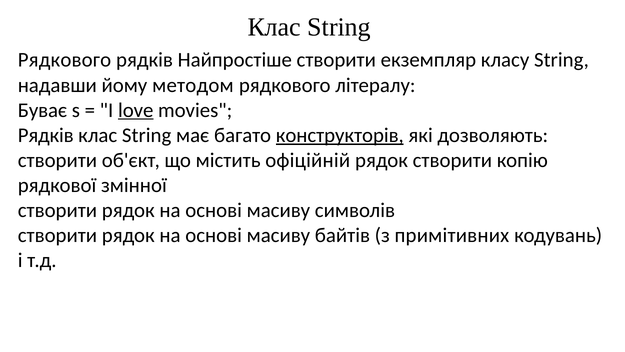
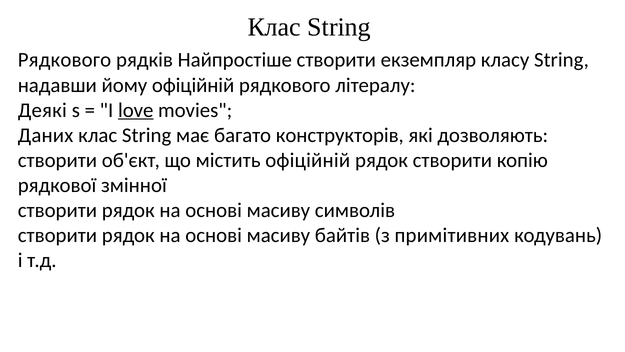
йому методом: методом -> офіційній (193, 85)
Буває: Буває -> Деякі (42, 110)
Рядків: Рядків -> Даних (46, 135)
конструкторів underline: present -> none (340, 135)
